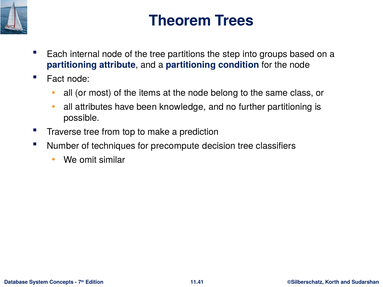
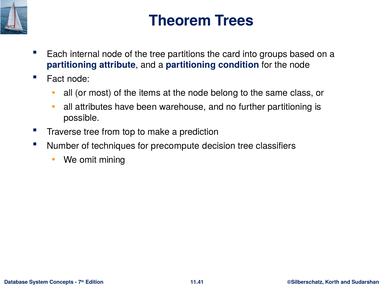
step: step -> card (231, 54)
knowledge: knowledge -> warehouse (183, 107)
similar: similar -> mining (112, 160)
